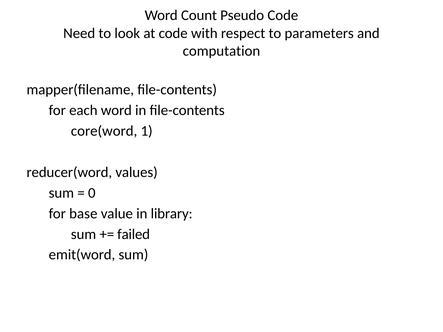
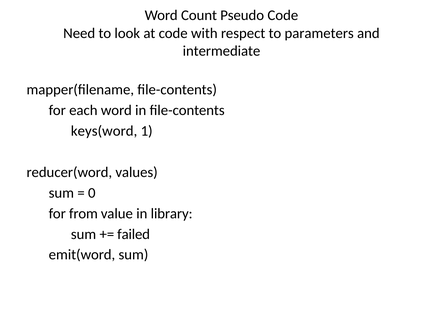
computation: computation -> intermediate (221, 51)
core(word: core(word -> keys(word (104, 131)
base: base -> from (83, 214)
